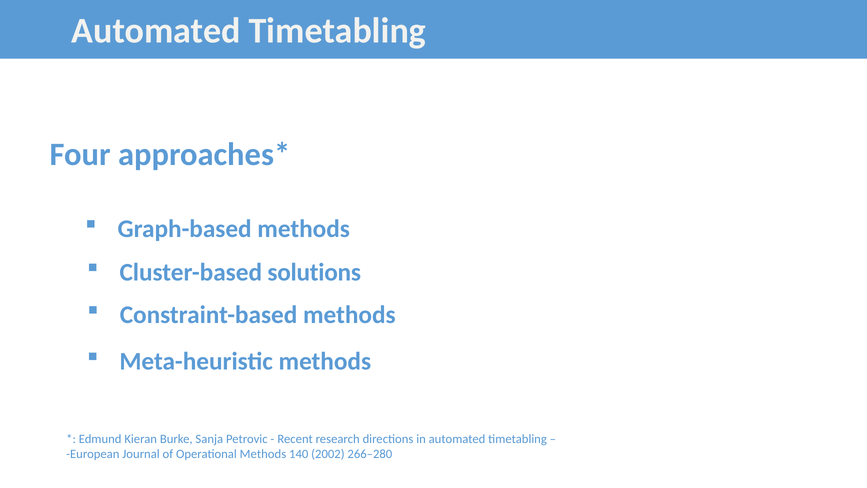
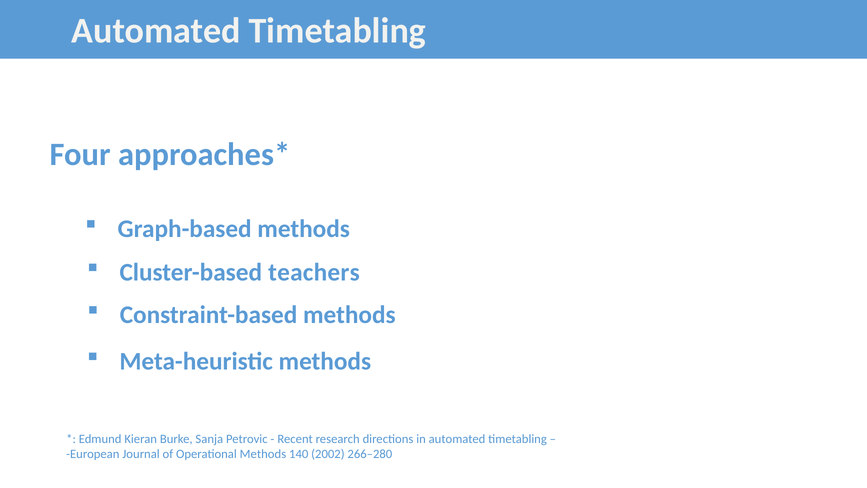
solutions: solutions -> teachers (314, 272)
